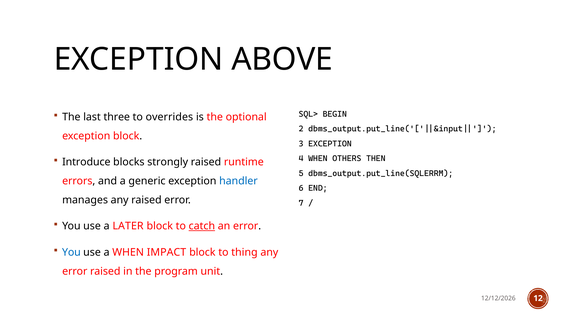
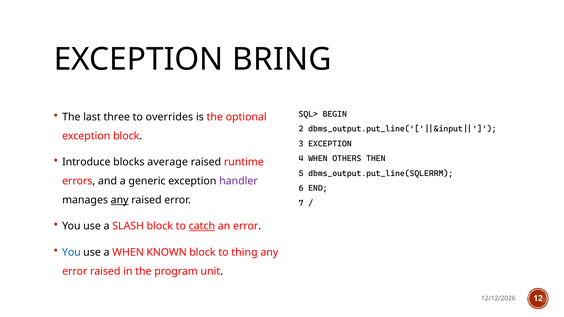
ABOVE: ABOVE -> BRING (282, 59)
strongly: strongly -> average (168, 162)
handler colour: blue -> purple (238, 181)
any underline: none -> present (120, 200)
LATER: LATER -> SLASH (128, 226)
IMPACT: IMPACT -> KNOWN (167, 252)
